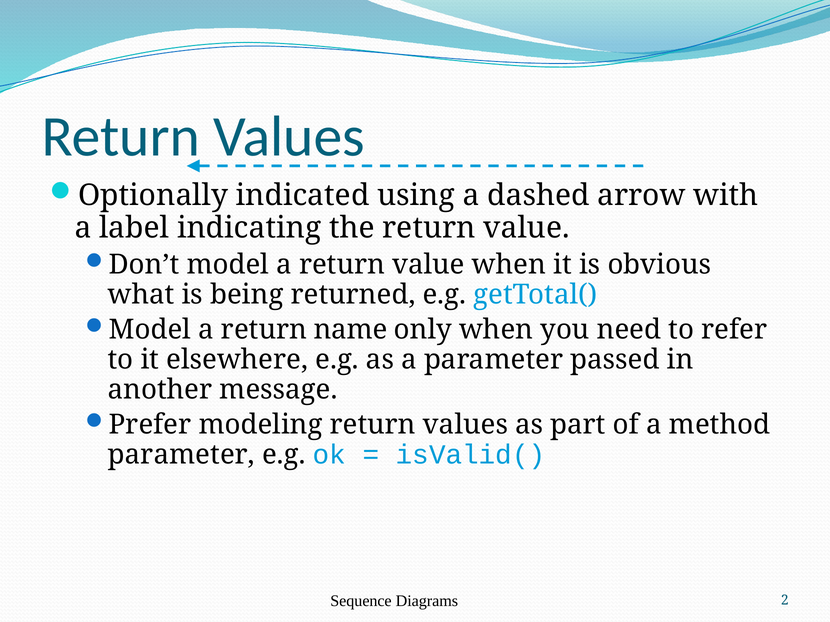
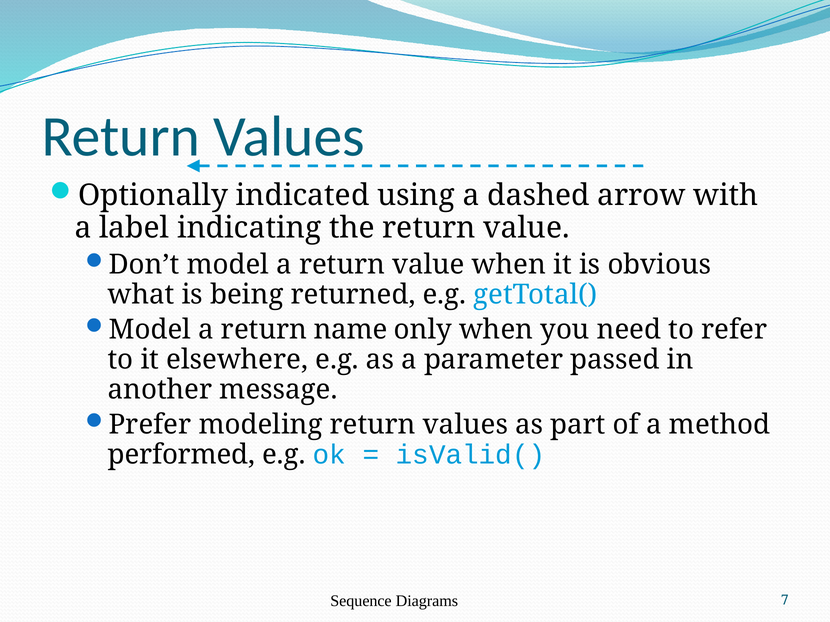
parameter: parameter -> performed (181, 455)
2: 2 -> 7 (785, 601)
